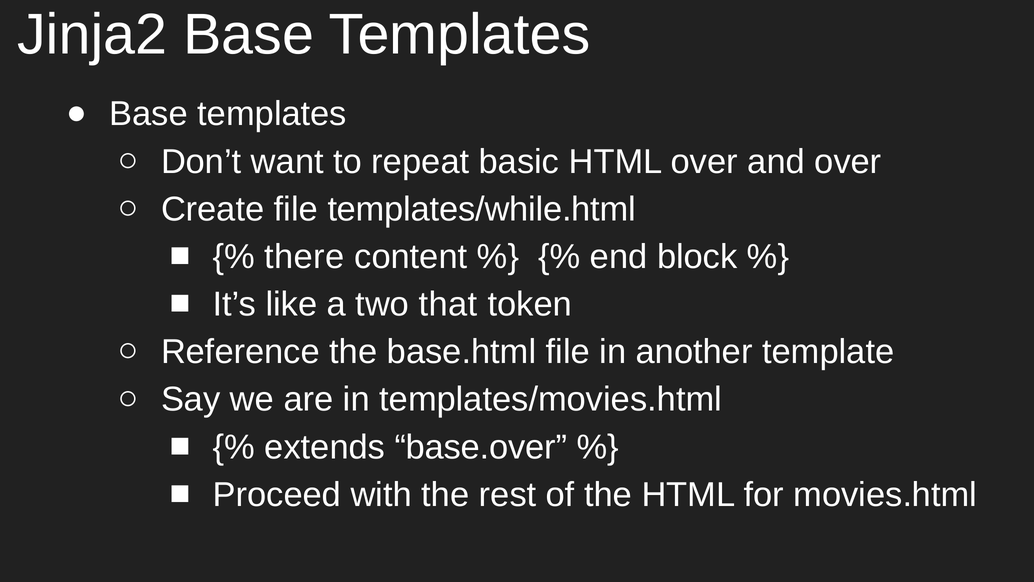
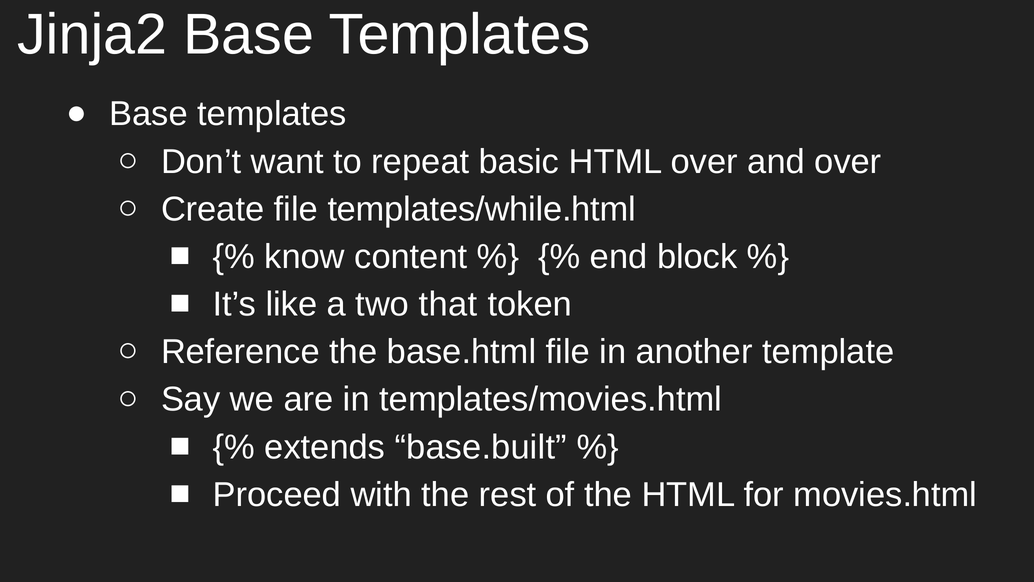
there: there -> know (305, 257)
base.over: base.over -> base.built (481, 447)
